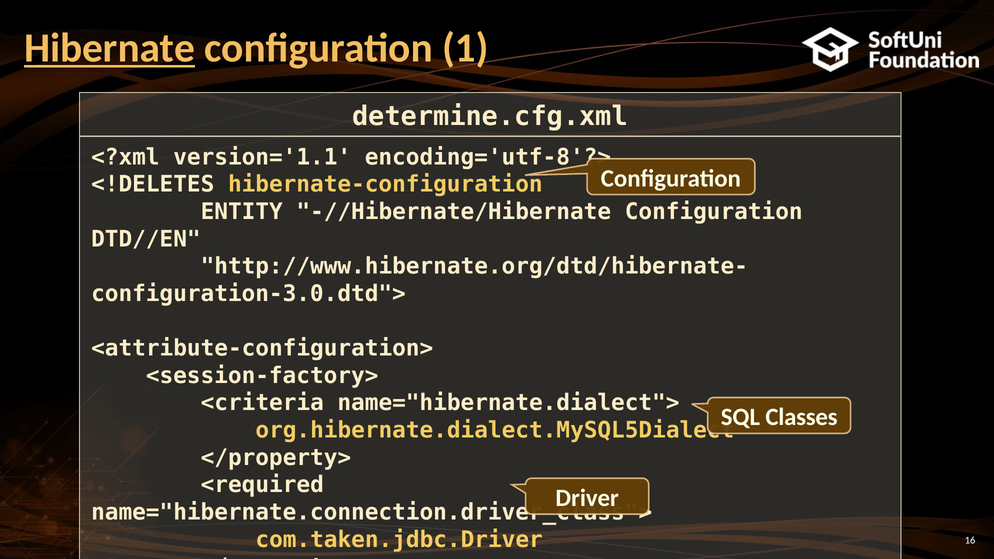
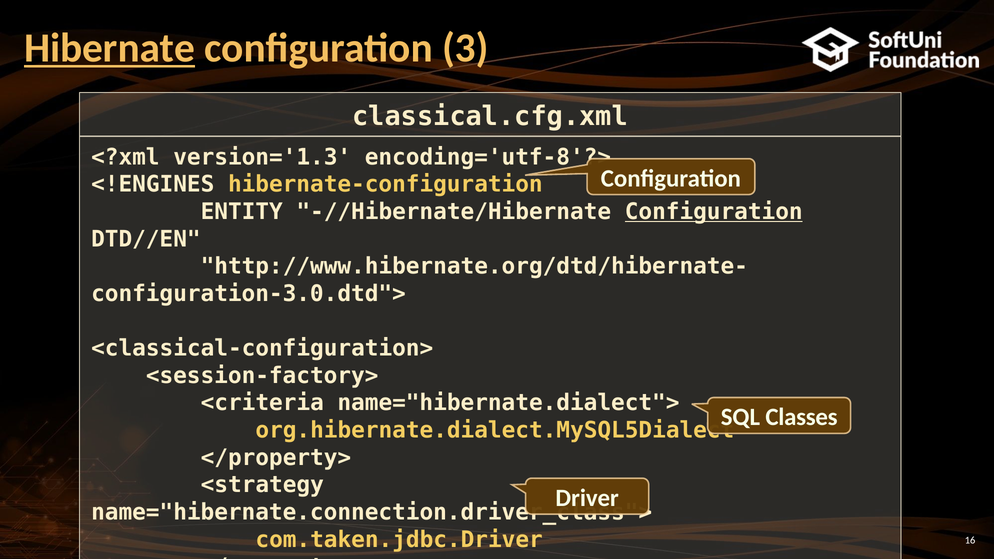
1: 1 -> 3 (465, 48)
determine.cfg.xml: determine.cfg.xml -> classical.cfg.xml (490, 117)
version='1.1: version='1.1 -> version='1.3 (262, 157)
<!DELETES: <!DELETES -> <!ENGINES (153, 184)
Configuration underline: none -> present (714, 212)
<attribute-configuration>: <attribute-configuration> -> <classical-configuration> (262, 348)
<required: <required -> <strategy (262, 485)
